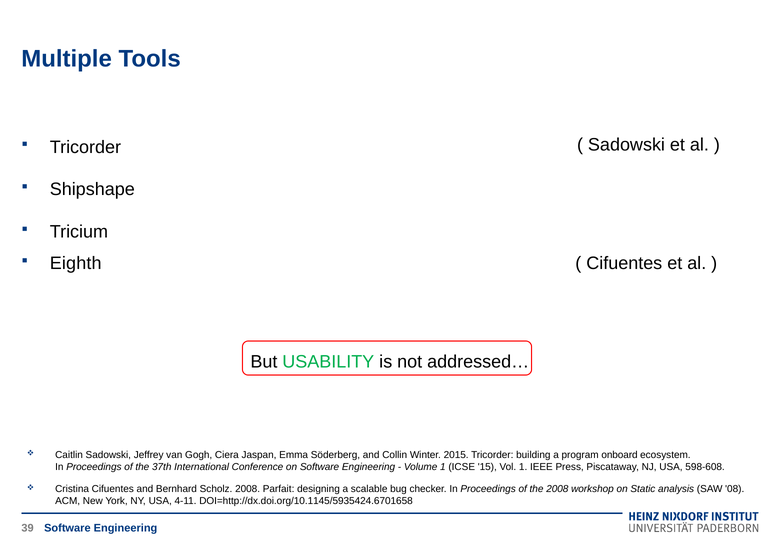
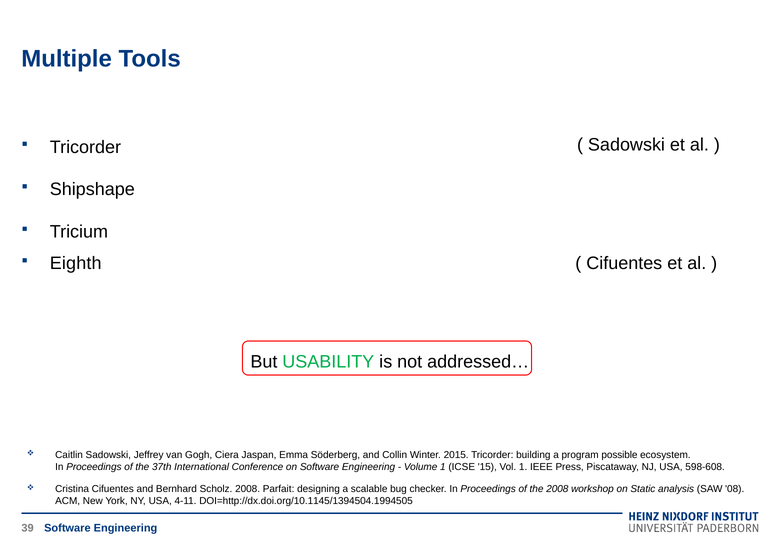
onboard: onboard -> possible (619, 455)
DOI=http://dx.doi.org/10.1145/5935424.6701658: DOI=http://dx.doi.org/10.1145/5935424.6701658 -> DOI=http://dx.doi.org/10.1145/1394504.1994505 (306, 501)
